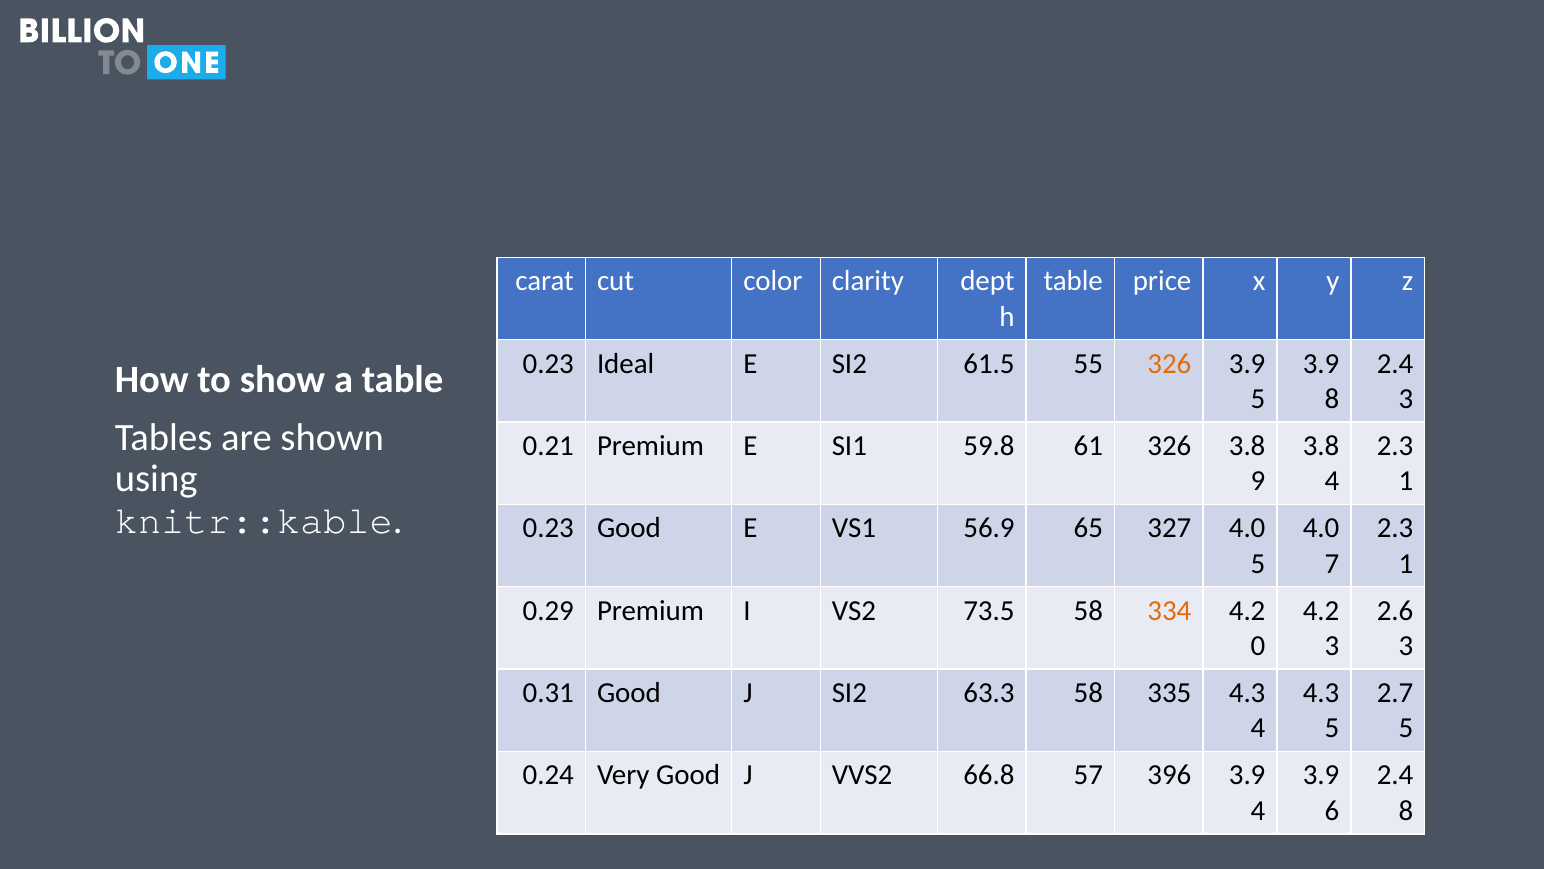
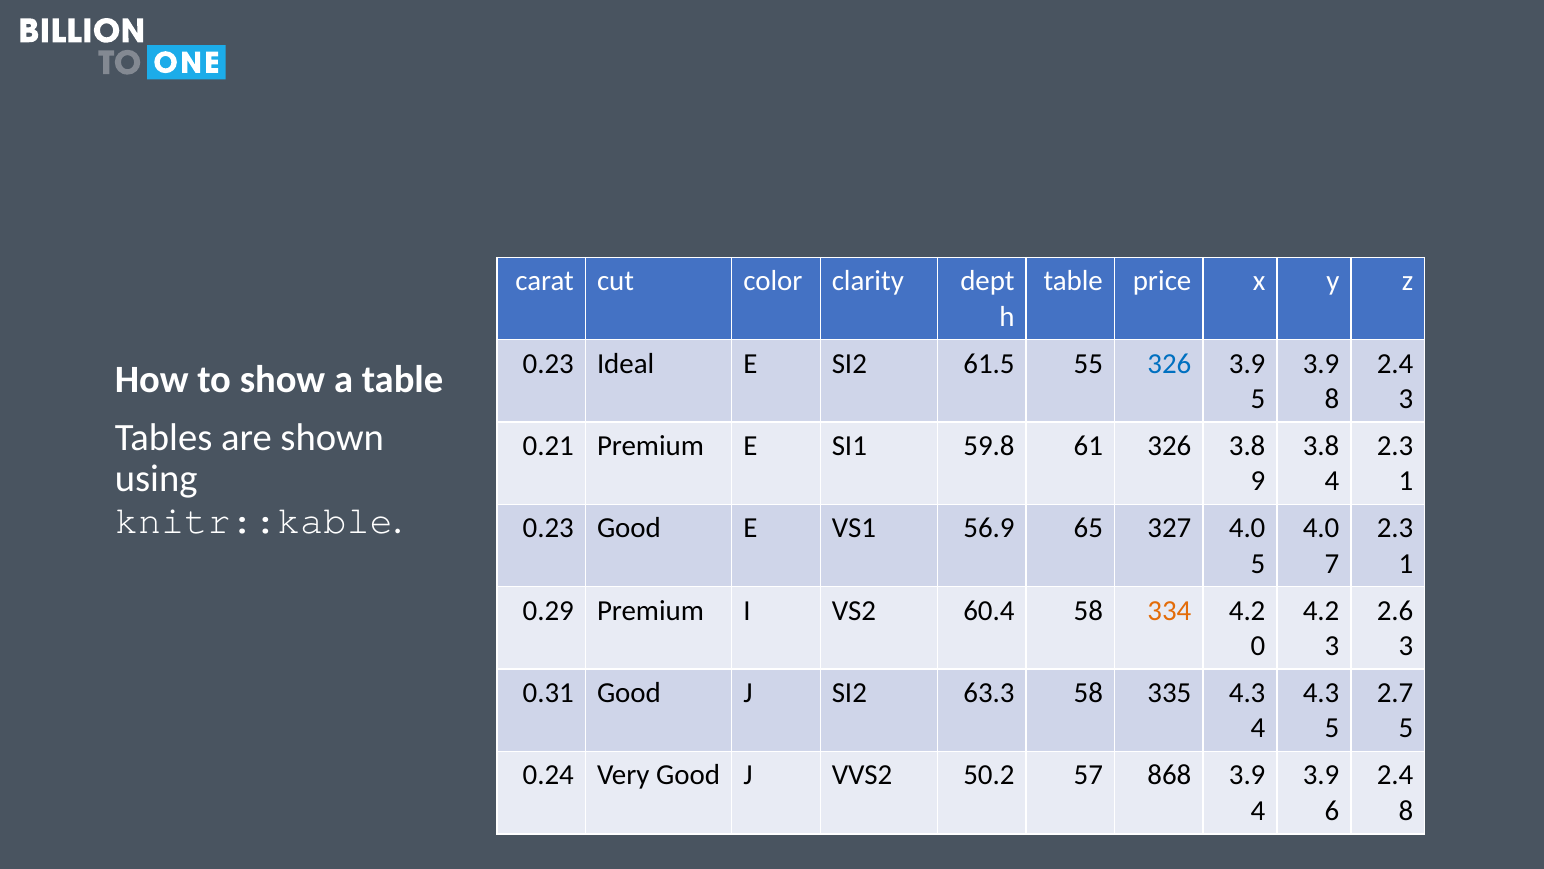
326 colour: orange -> blue (1169, 363)
73.5: 73.5 -> 60.4 (989, 610)
66.8: 66.8 -> 50.2 (989, 775)
396: 396 -> 868 (1169, 775)
